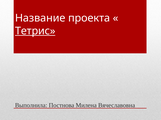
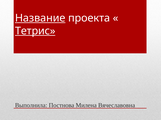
Название underline: none -> present (40, 18)
